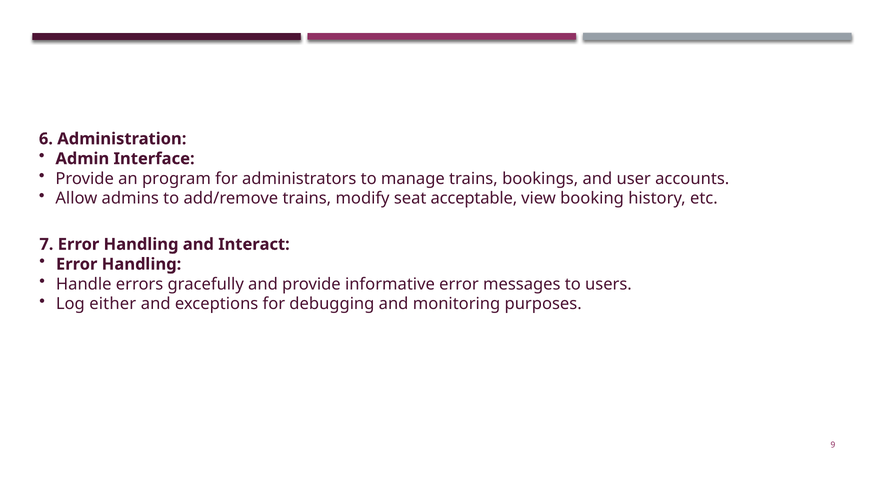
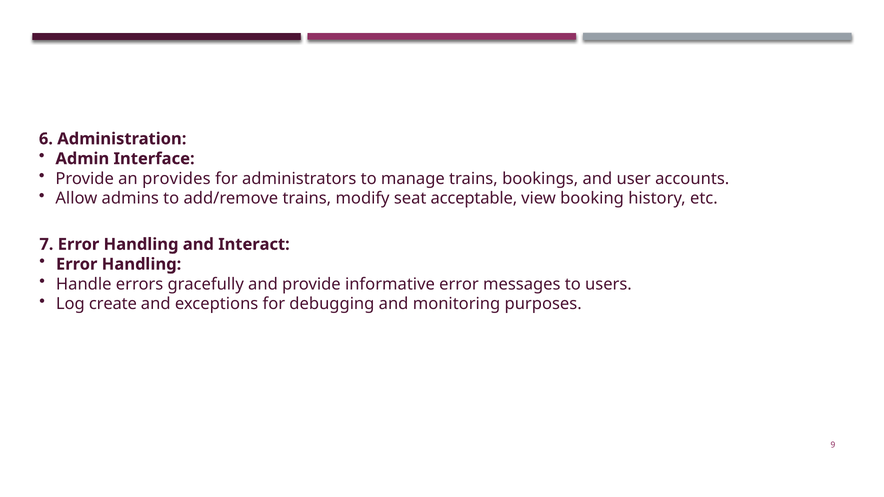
program: program -> provides (176, 179)
either: either -> create (113, 304)
